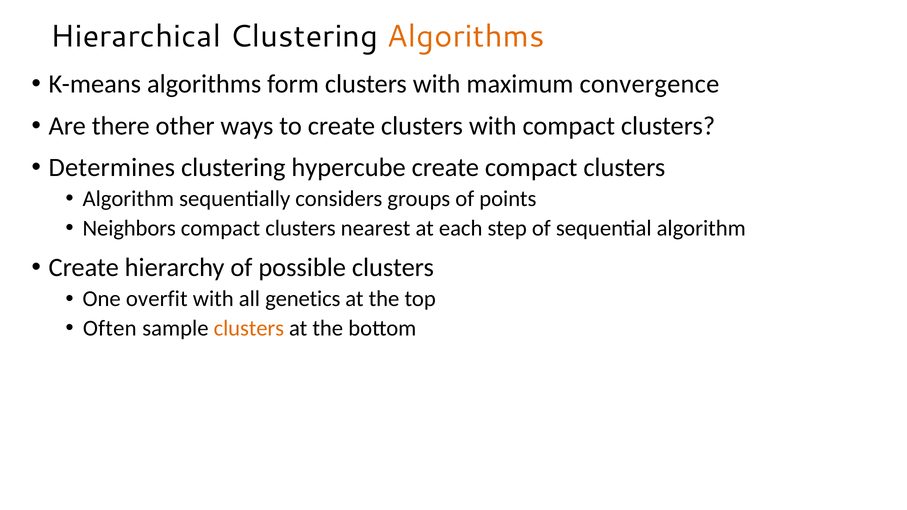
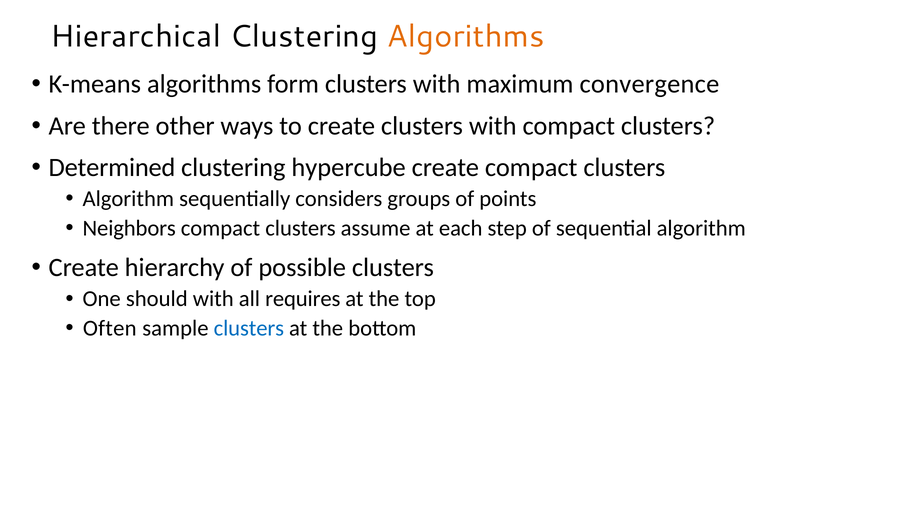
Determines: Determines -> Determined (112, 168)
nearest: nearest -> assume (376, 228)
overfit: overfit -> should (157, 299)
genetics: genetics -> requires (303, 299)
clusters colour: orange -> blue (249, 328)
